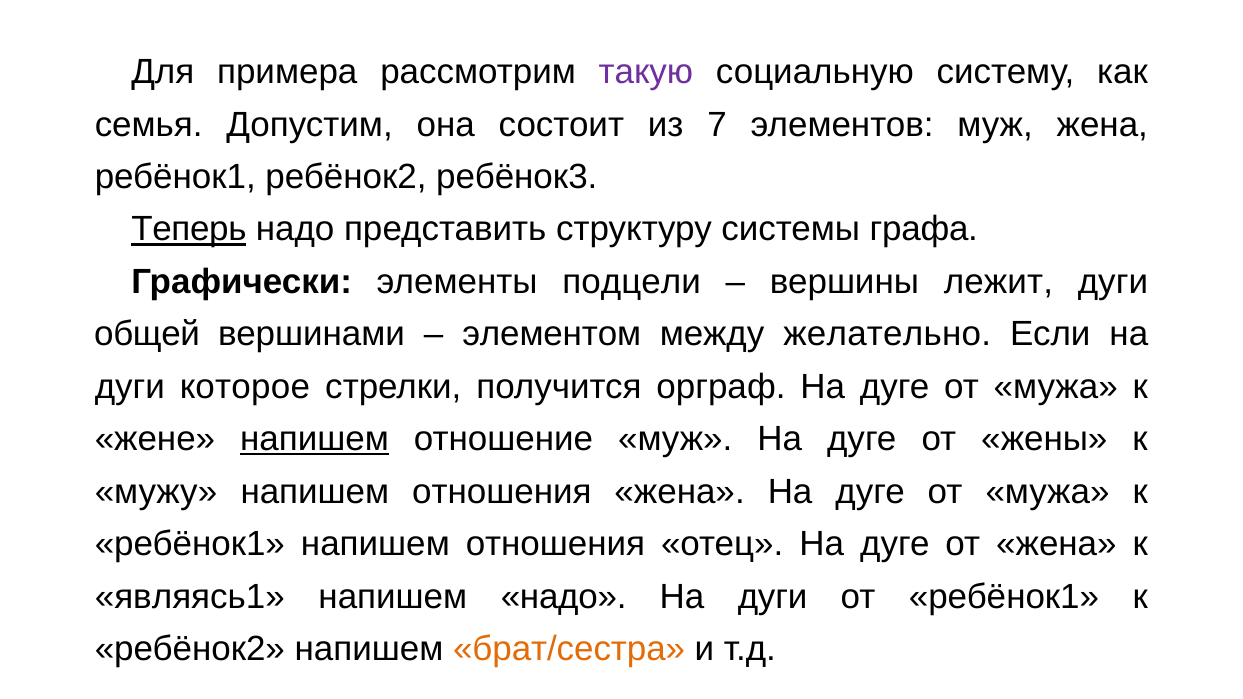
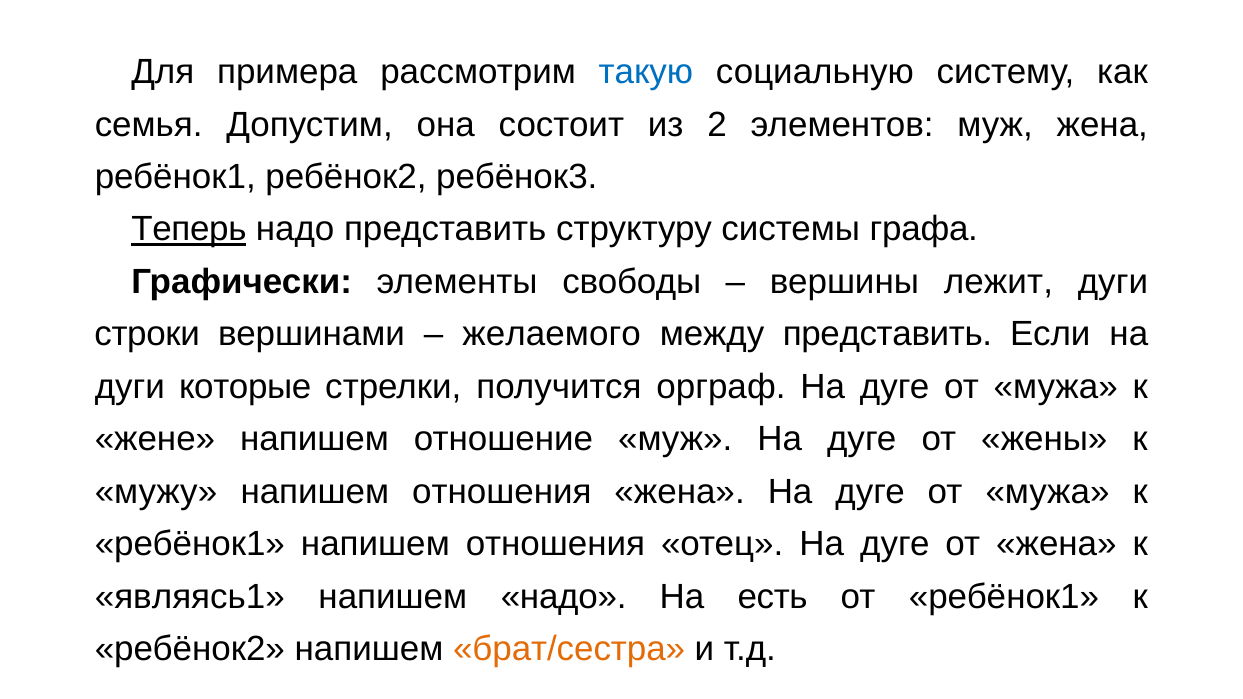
такую colour: purple -> blue (646, 72)
7: 7 -> 2 (717, 125)
подцели: подцели -> свободы (632, 282)
общей: общей -> строки (147, 334)
элементом: элементом -> желаемого (552, 334)
между желательно: желательно -> представить (887, 334)
которое: которое -> которые (245, 387)
напишем underline: present -> none (315, 439)
дуги: дуги -> есть (773, 597)
